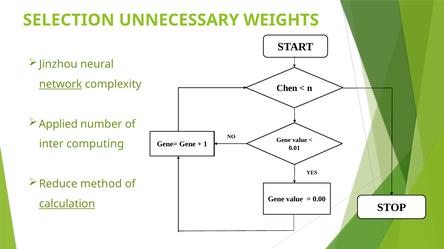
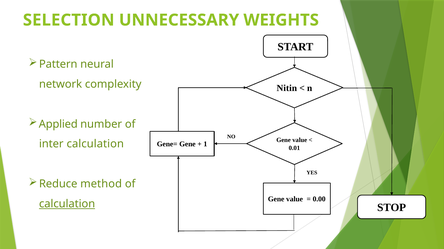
Jinzhou: Jinzhou -> Pattern (58, 65)
network underline: present -> none (61, 84)
Chen: Chen -> Nitin (287, 89)
inter computing: computing -> calculation (95, 144)
